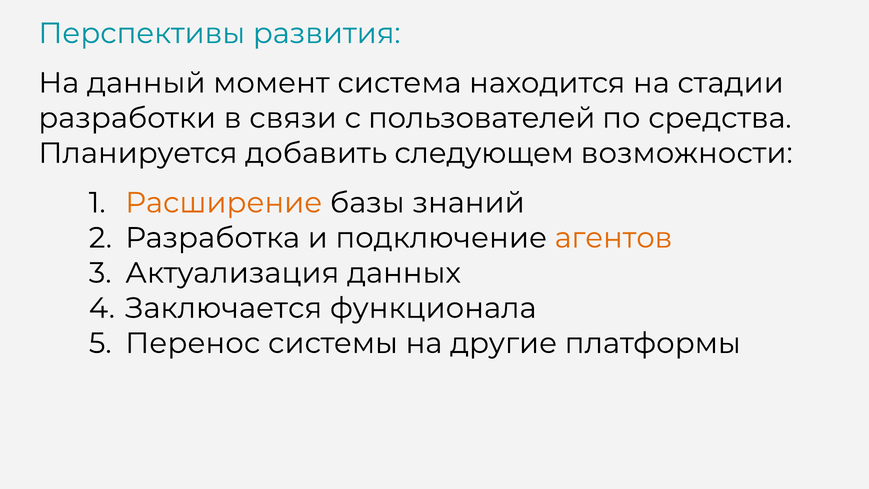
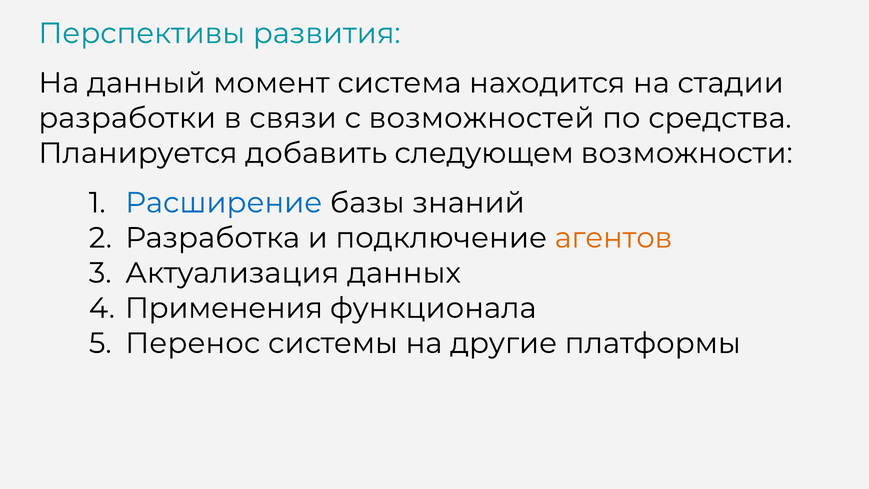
пользователей: пользователей -> возможностей (481, 118)
Расширение colour: orange -> blue (224, 203)
Заключается: Заключается -> Применения (224, 308)
